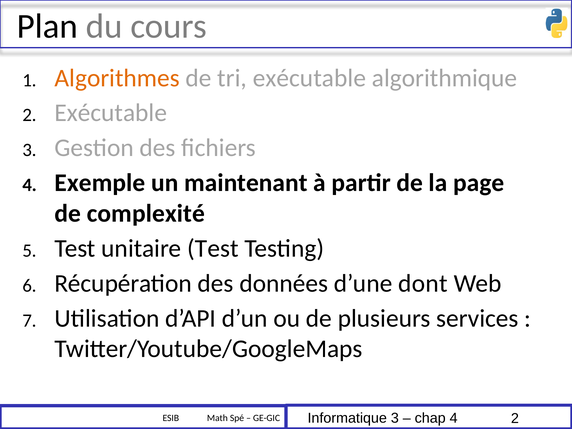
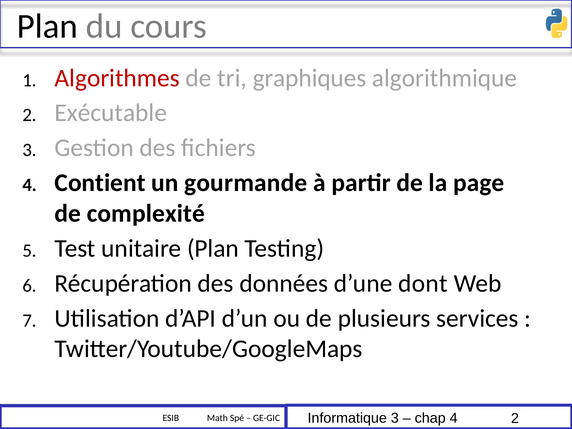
Algorithmes colour: orange -> red (117, 78)
tri exécutable: exécutable -> graphiques (309, 78)
Exemple: Exemple -> Contient (100, 183)
maintenant: maintenant -> gourmande (246, 183)
unitaire Test: Test -> Plan (213, 248)
